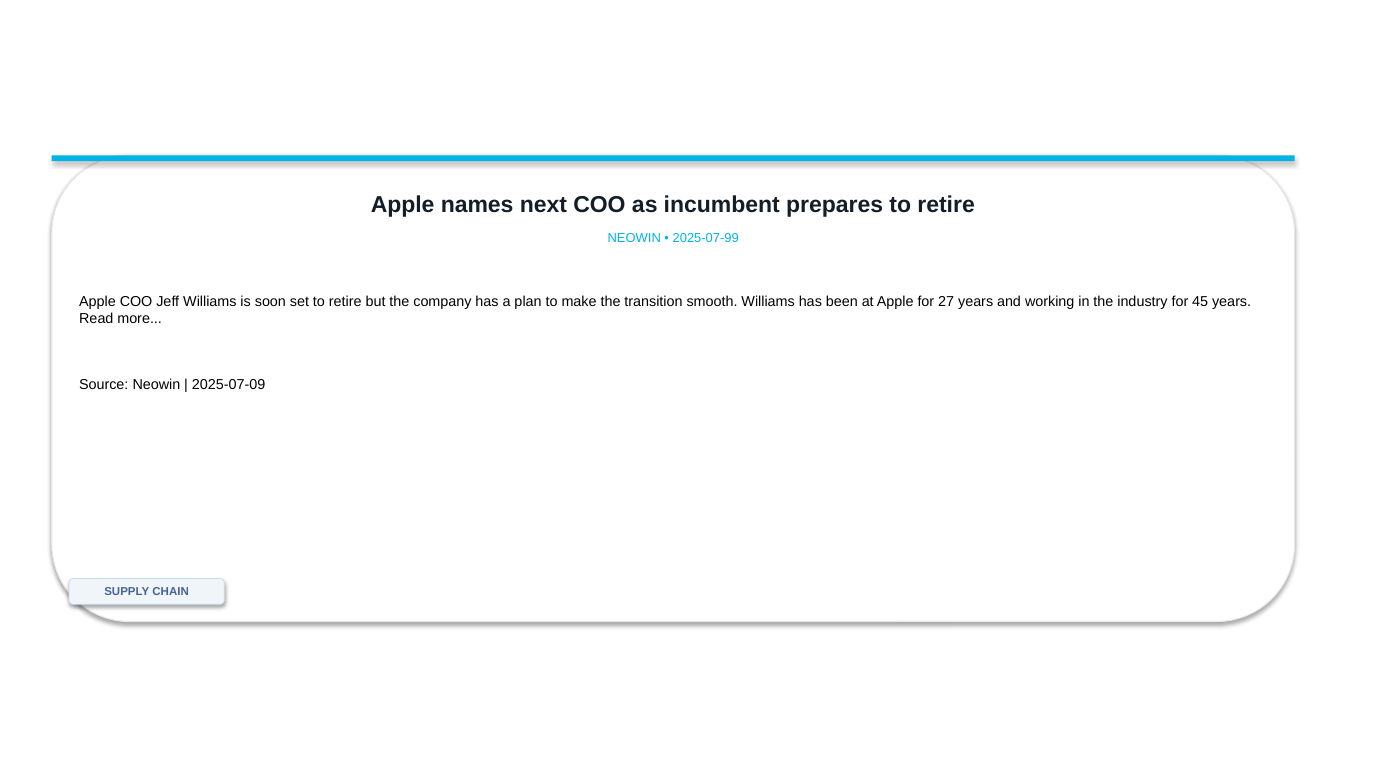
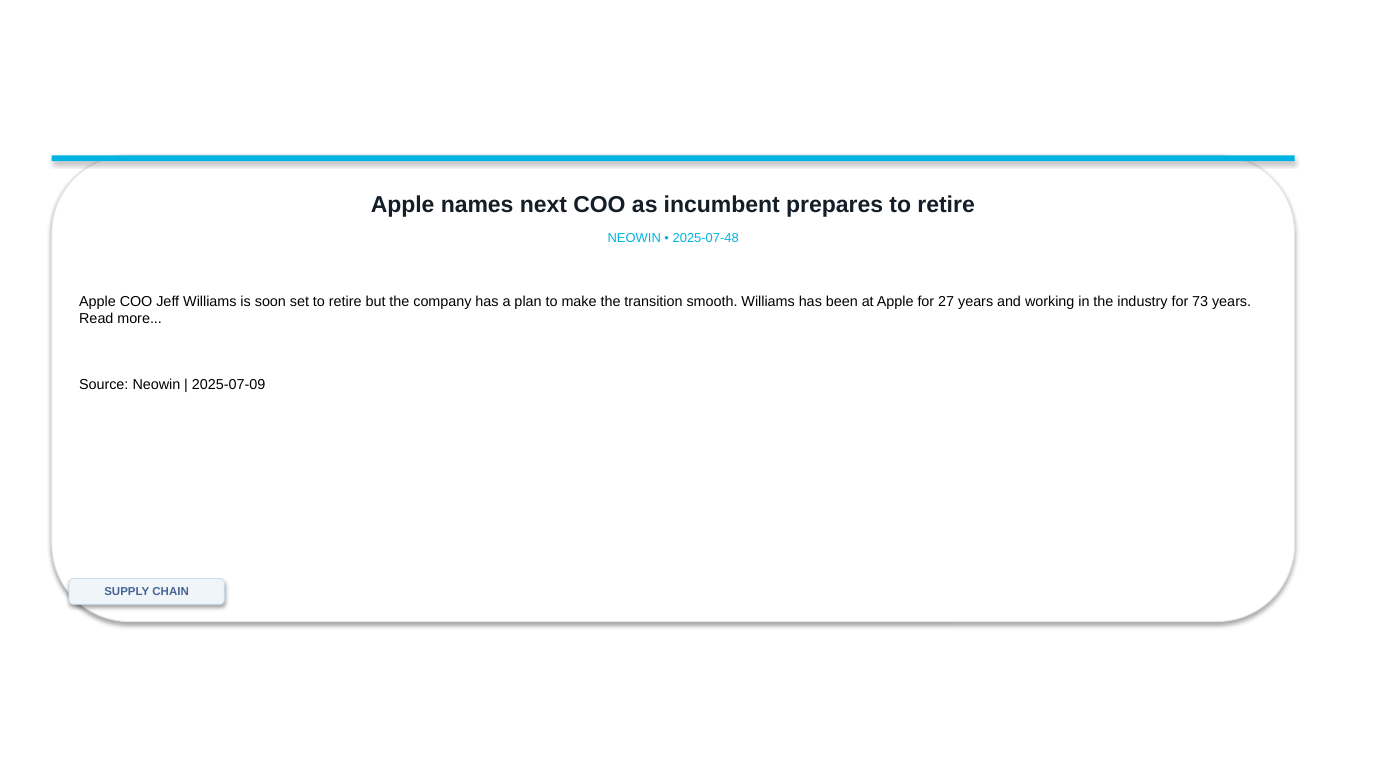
2025-07-99: 2025-07-99 -> 2025-07-48 (706, 238)
45: 45 -> 73 (1200, 302)
